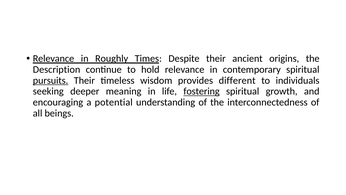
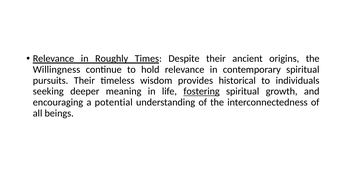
Description: Description -> Willingness (57, 69)
pursuits underline: present -> none (51, 80)
different: different -> historical (237, 80)
